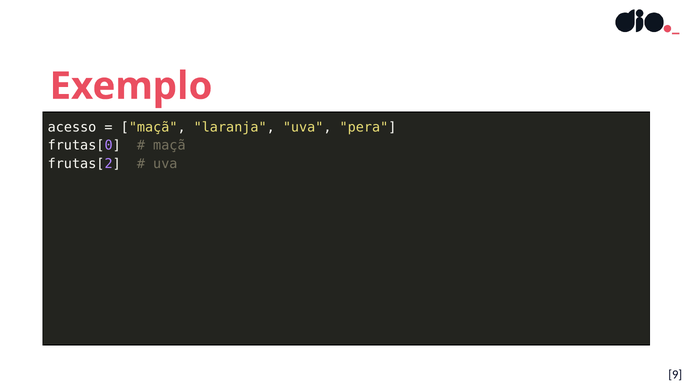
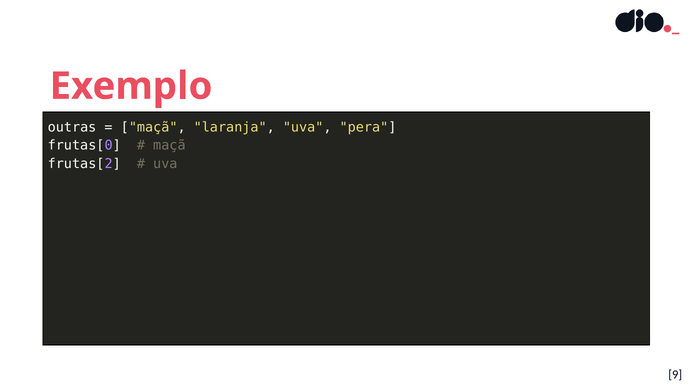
acesso: acesso -> outras (72, 127)
